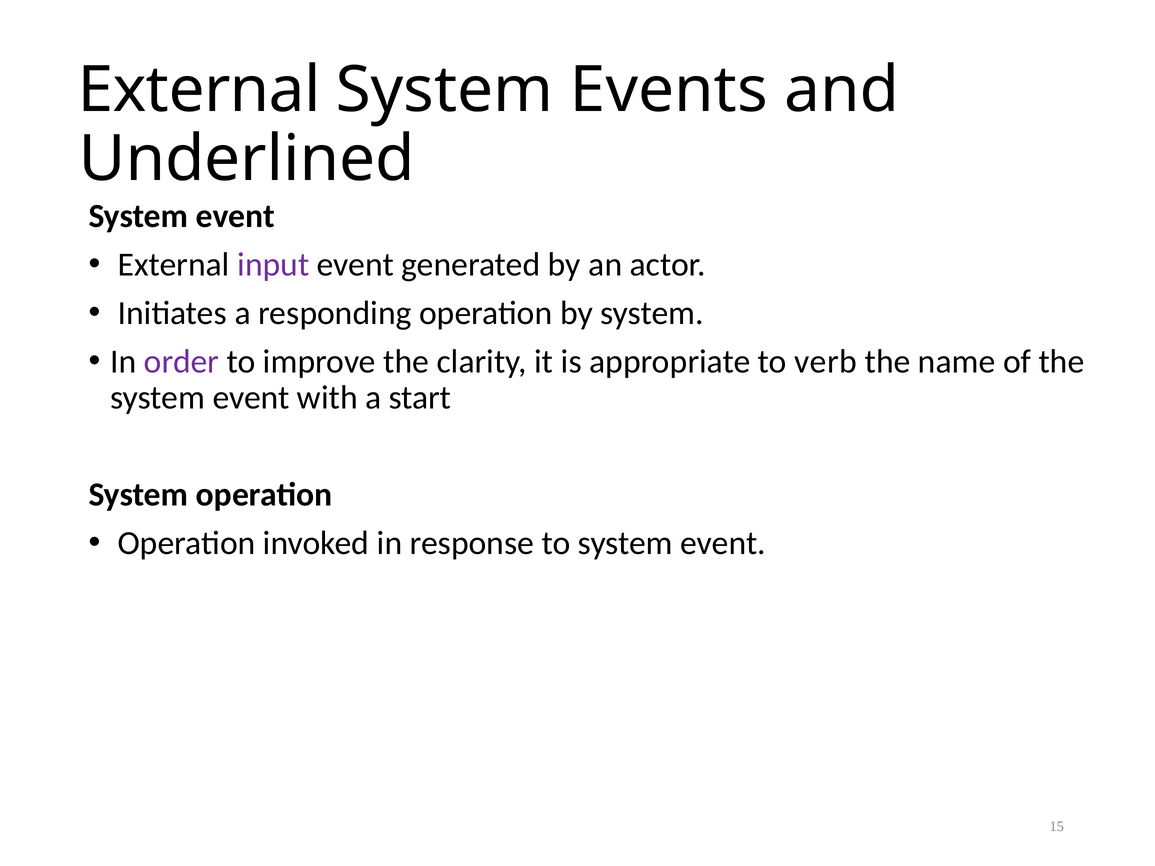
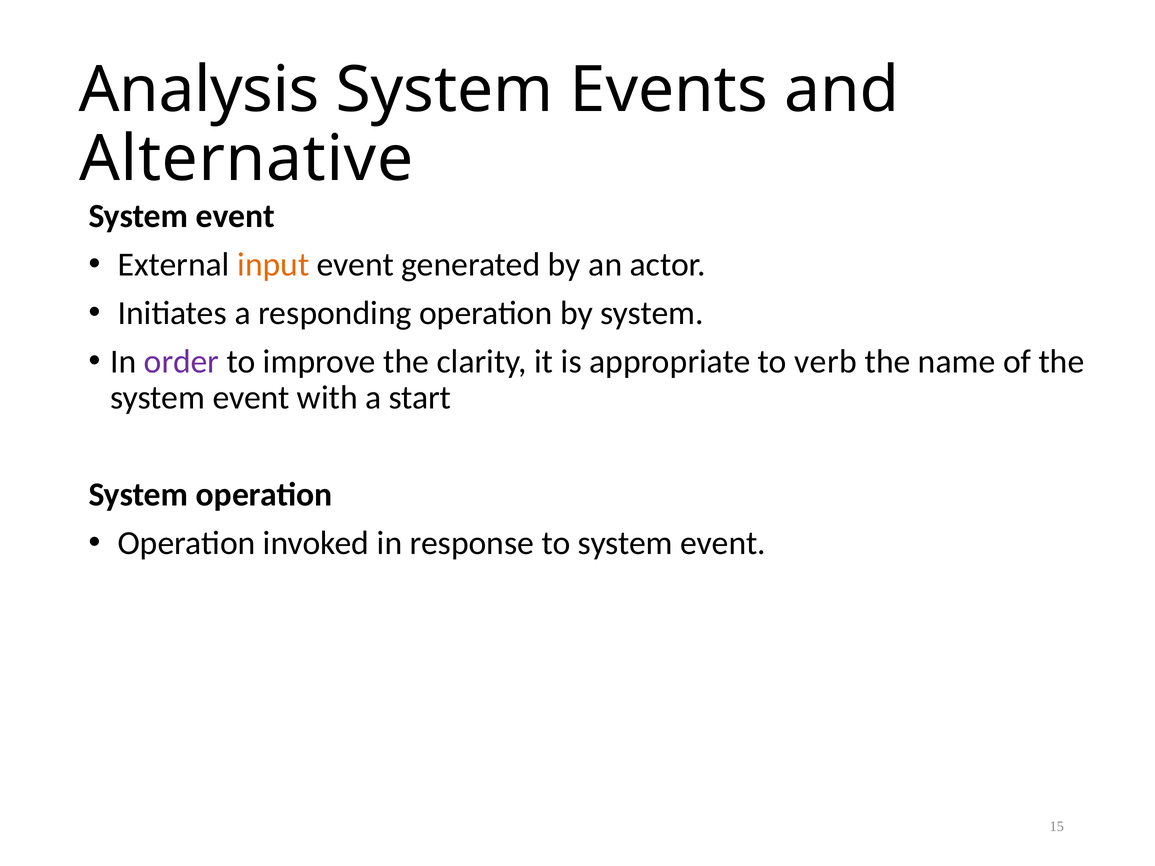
External: External -> Analysis (199, 90)
Underlined: Underlined -> Alternative (246, 159)
input colour: purple -> orange (273, 265)
